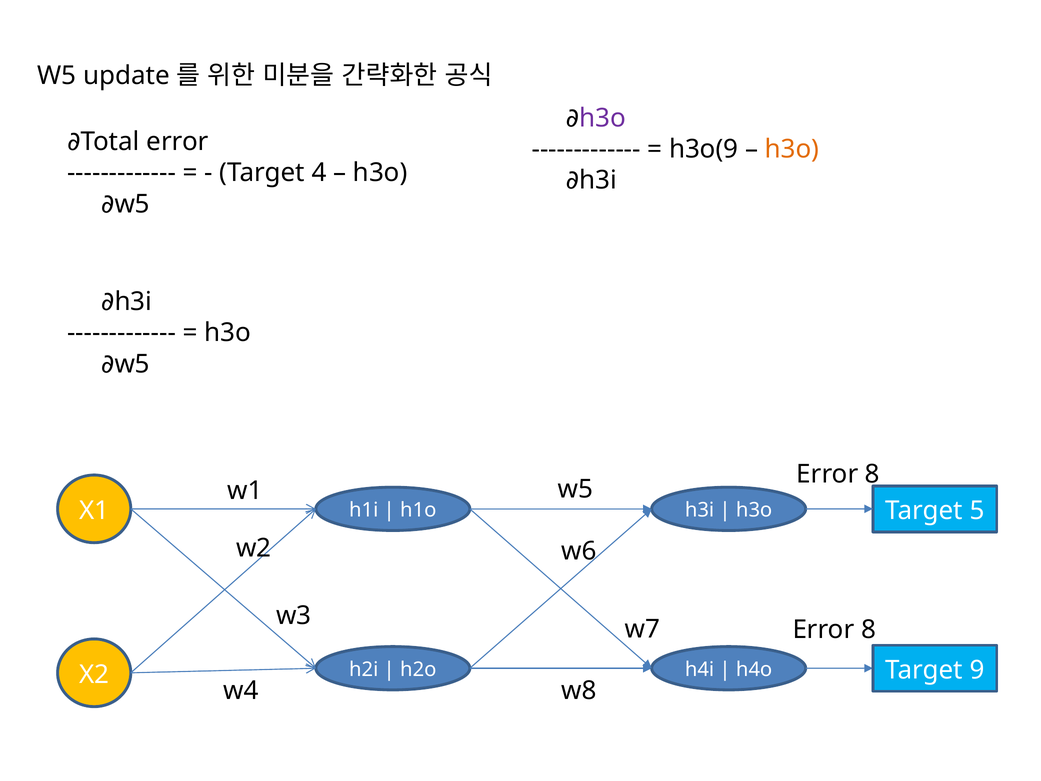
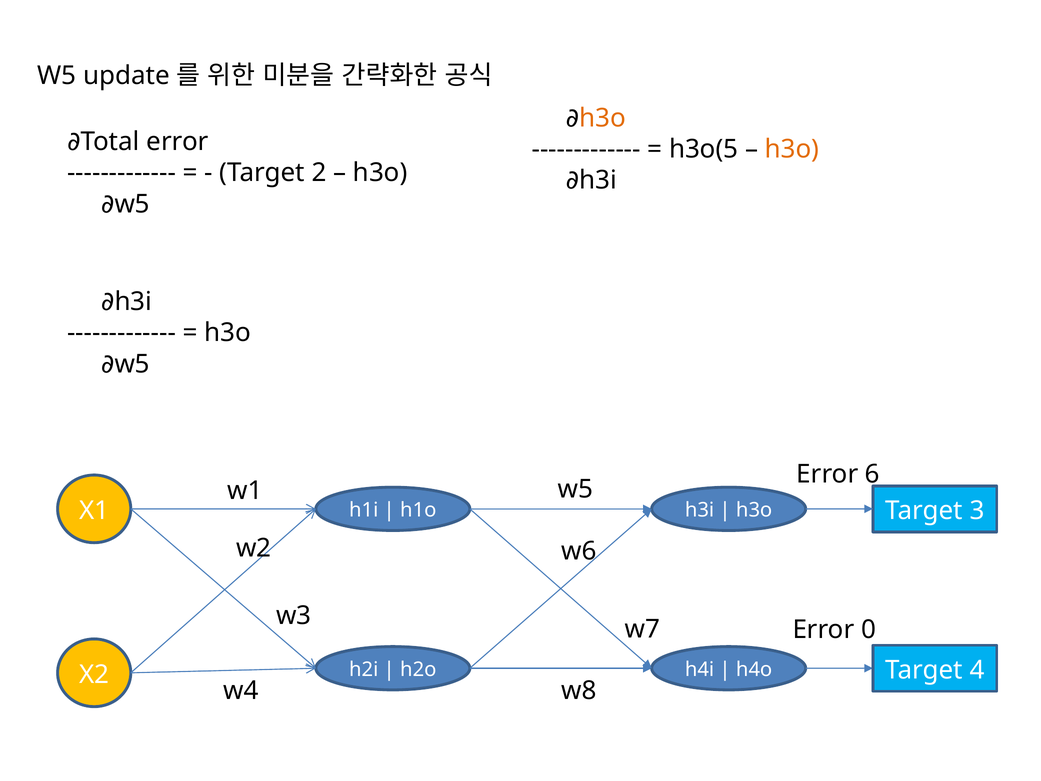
h3o colour: purple -> orange (603, 118)
h3o(9: h3o(9 -> h3o(5 (704, 149)
4: 4 -> 2 (319, 173)
8: 8 -> 6 (872, 474)
5: 5 -> 3 (977, 511)
8: 8 -> 0 (869, 629)
9: 9 -> 4 (977, 670)
